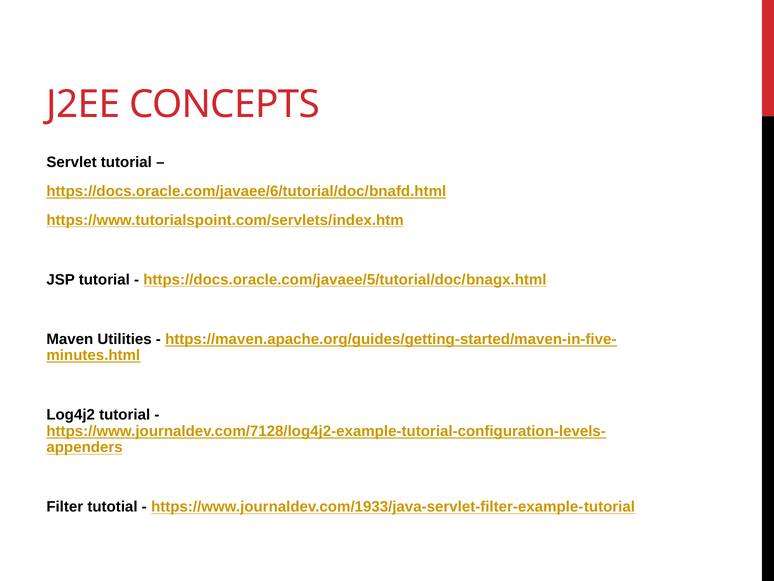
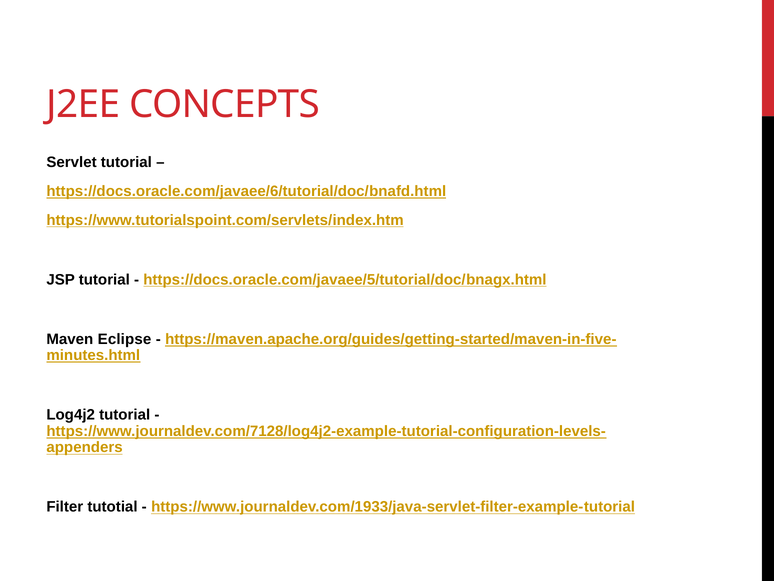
Utilities: Utilities -> Eclipse (124, 339)
